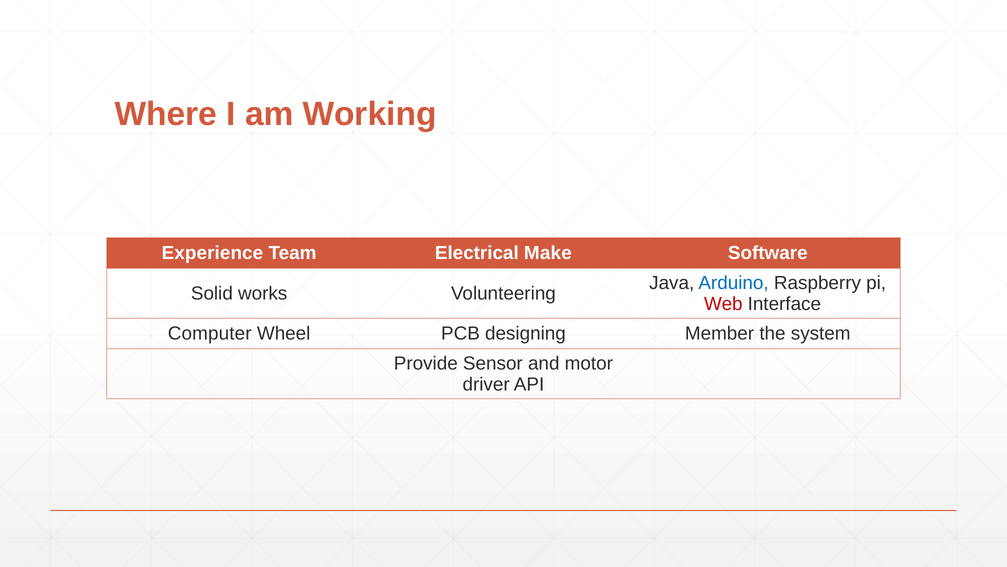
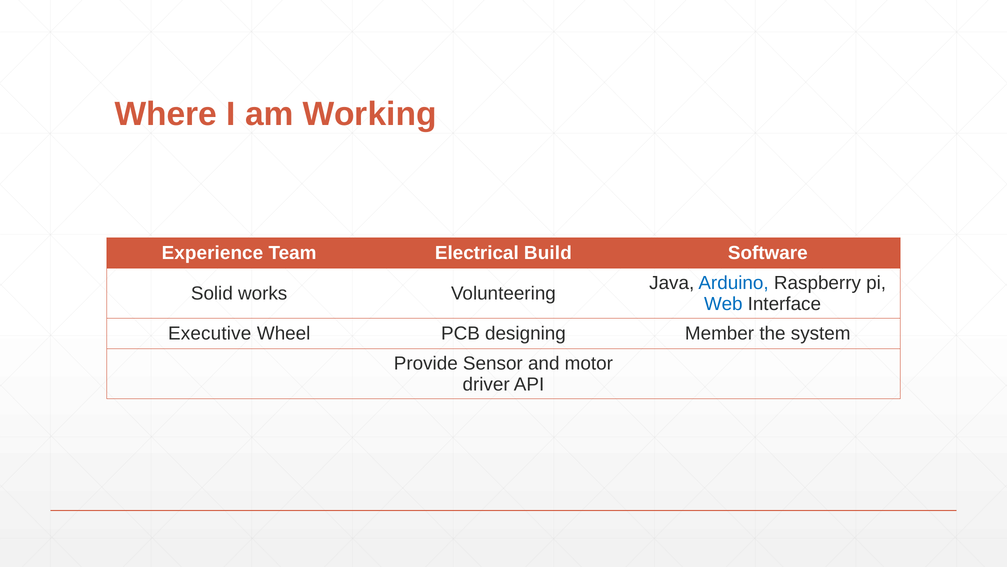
Make: Make -> Build (548, 253)
Web colour: red -> blue (723, 304)
Computer: Computer -> Executive (210, 333)
